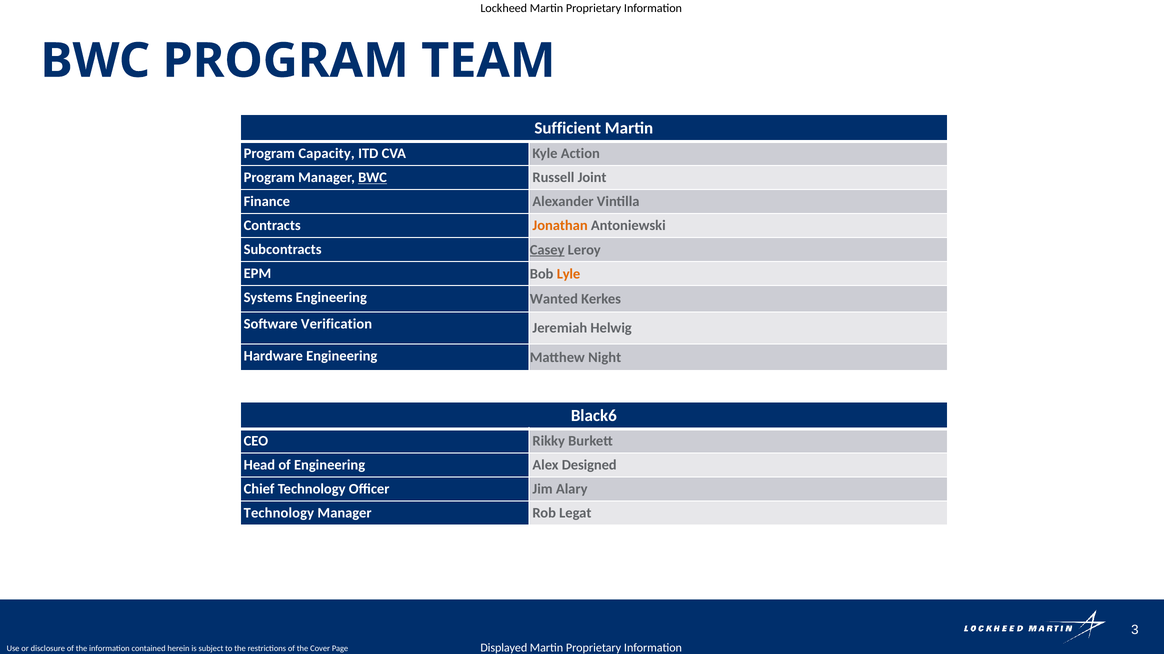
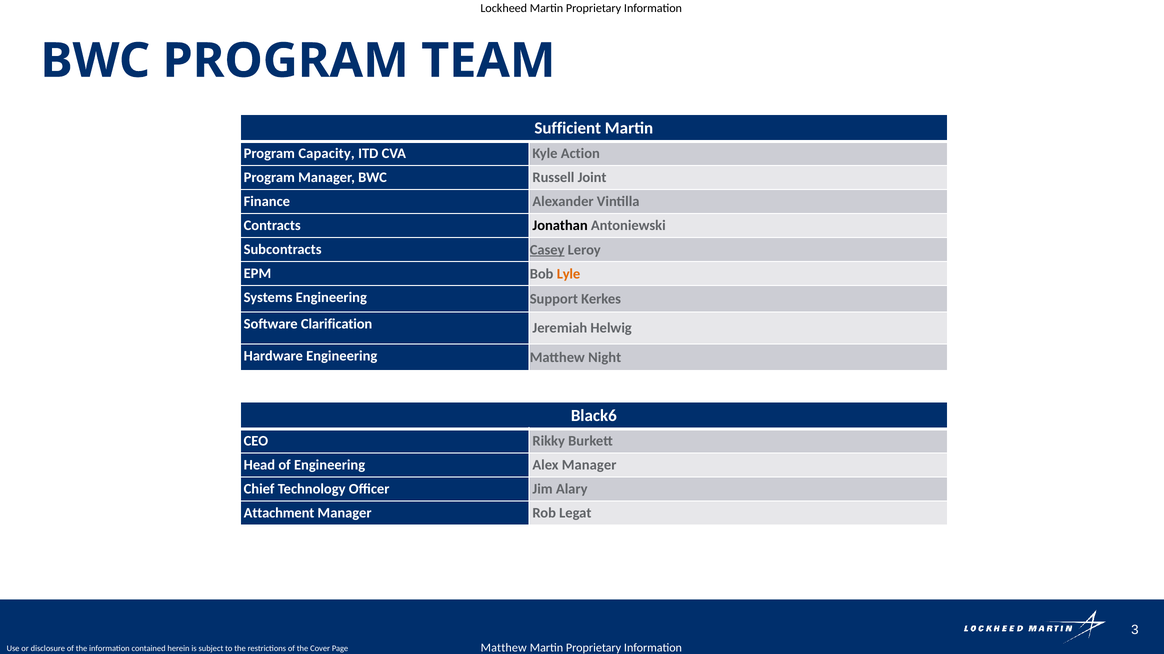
BWC underline: present -> none (373, 178)
Jonathan colour: orange -> black (560, 226)
Wanted: Wanted -> Support (554, 300)
Verification: Verification -> Clarification (337, 324)
Alex Designed: Designed -> Manager (589, 466)
Technology: Technology -> Attachment (279, 514)
Displayed: Displayed -> Matthew (504, 648)
